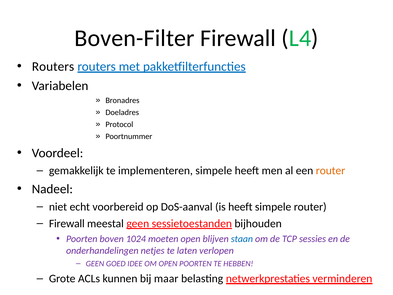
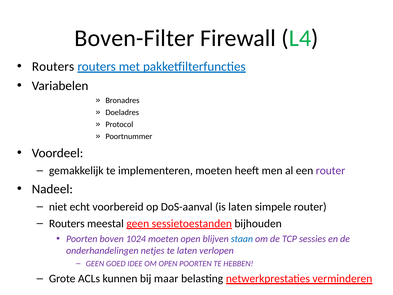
implementeren simpele: simpele -> moeten (214, 171)
router colour: orange -> purple (330, 171)
is heeft: heeft -> laten (240, 207)
Firewall: Firewall -> Routers (67, 223)
